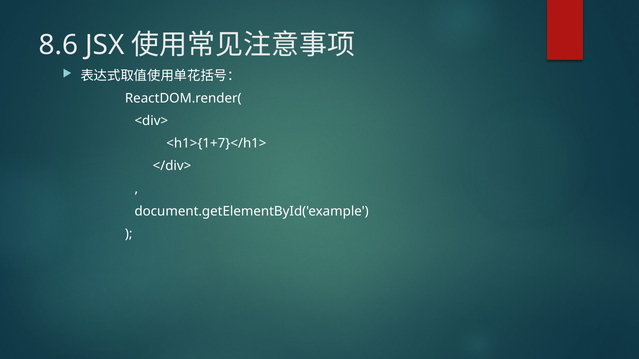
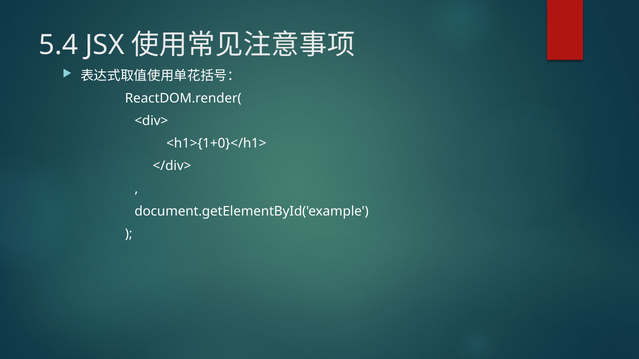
8.6: 8.6 -> 5.4 (58, 45)
<h1>{1+7}</h1>: <h1>{1+7}</h1> -> <h1>{1+0}</h1> (216, 144)
